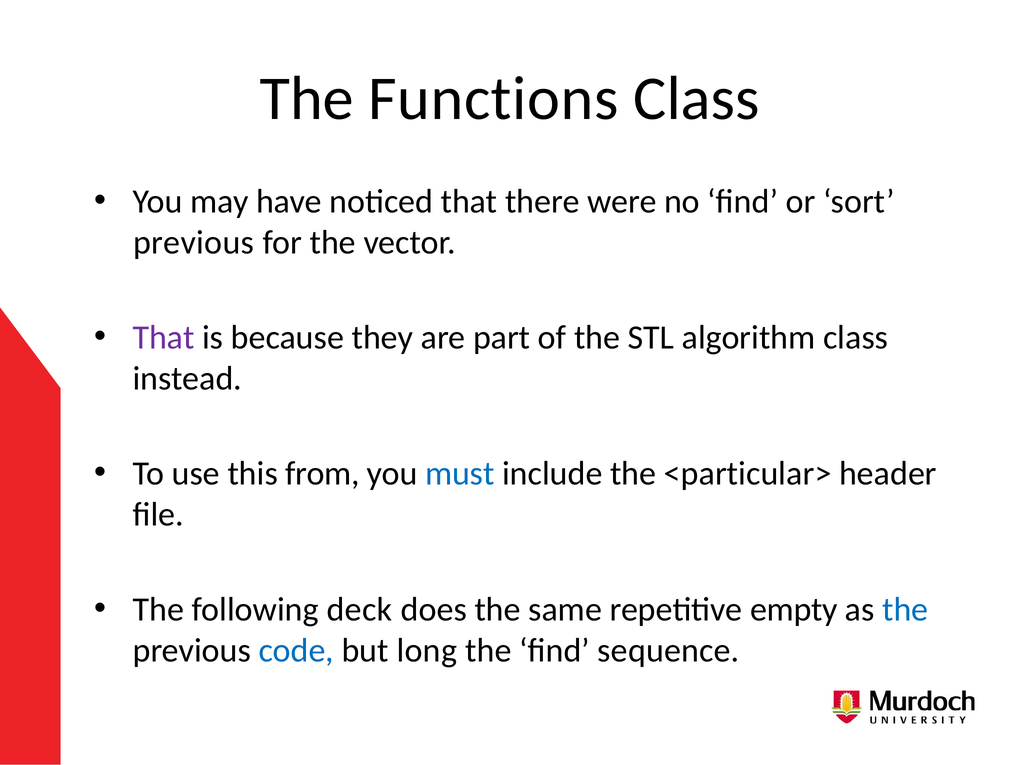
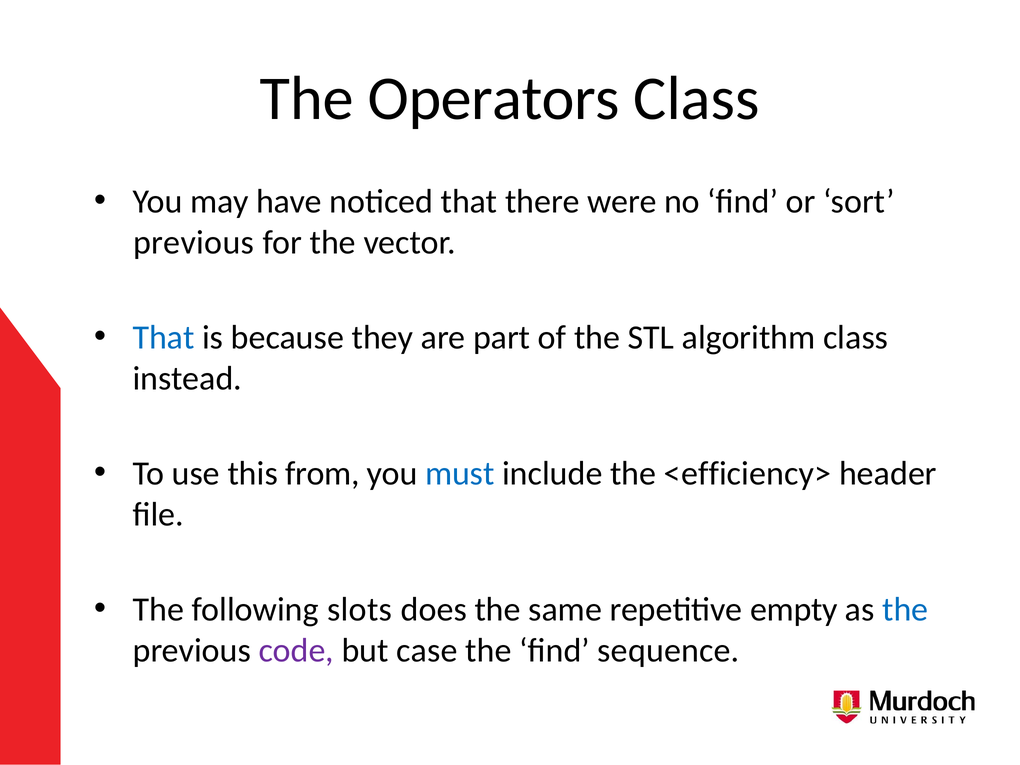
Functions: Functions -> Operators (494, 99)
That colour: purple -> blue (164, 338)
<particular>: <particular> -> <efficiency> (748, 474)
deck: deck -> slots (360, 610)
code colour: blue -> purple (296, 650)
long: long -> case (427, 650)
